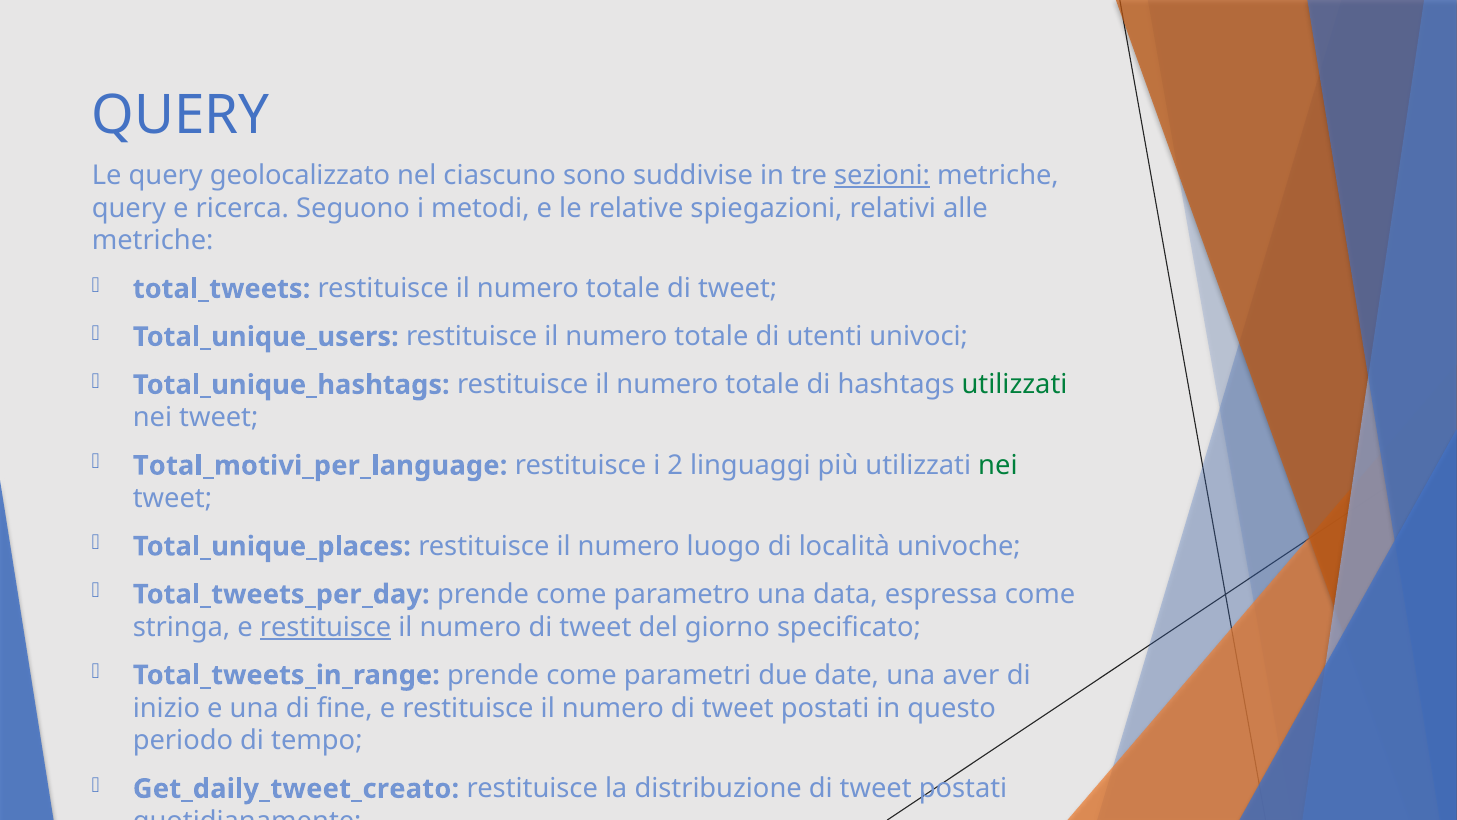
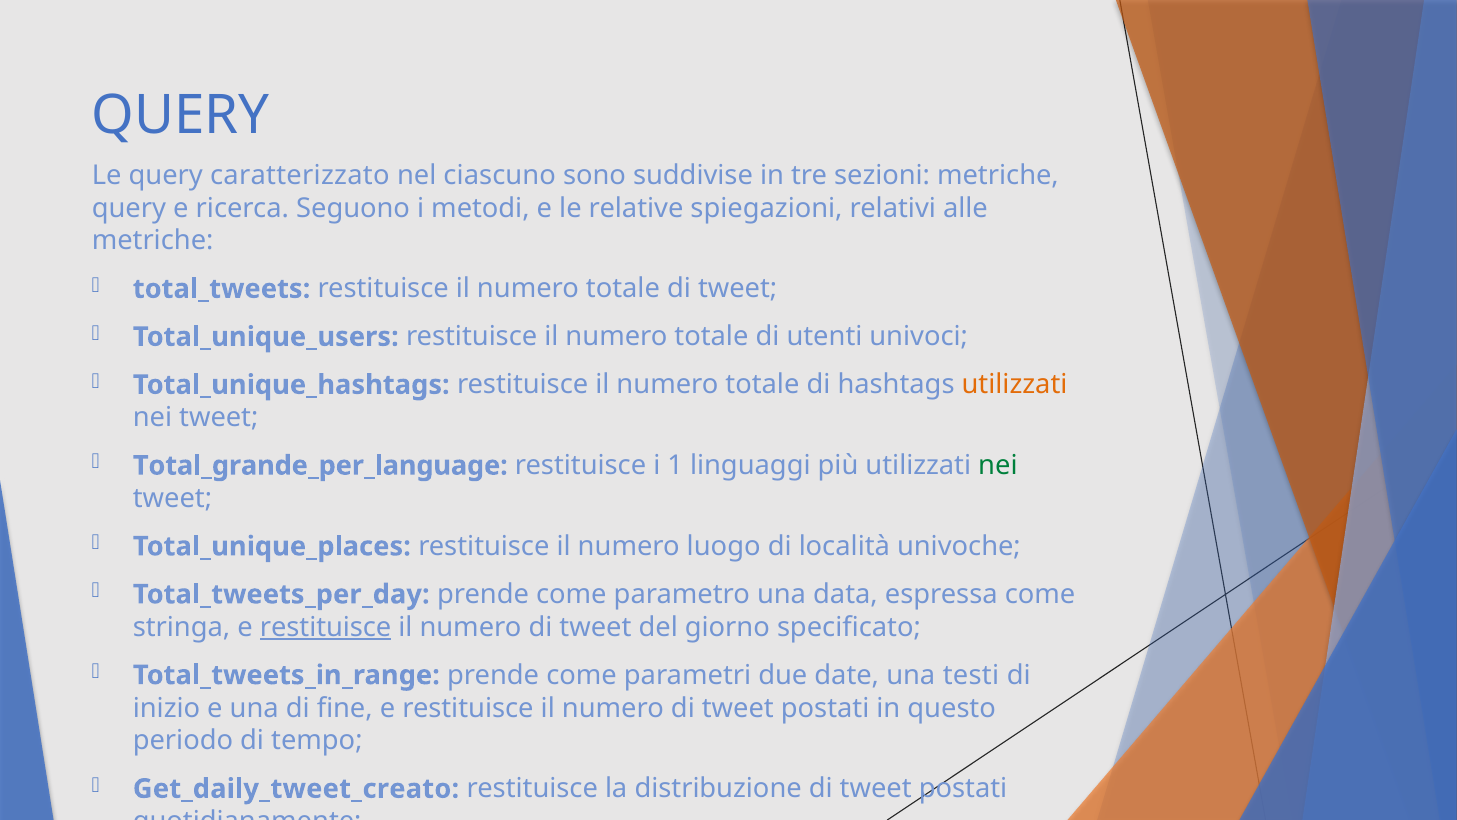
geolocalizzato: geolocalizzato -> caratterizzato (300, 175)
sezioni underline: present -> none (882, 175)
utilizzati colour: green -> orange (1015, 385)
Total_motivi_per_language: Total_motivi_per_language -> Total_grande_per_language (320, 465)
2: 2 -> 1 (675, 465)
aver: aver -> testi (971, 675)
